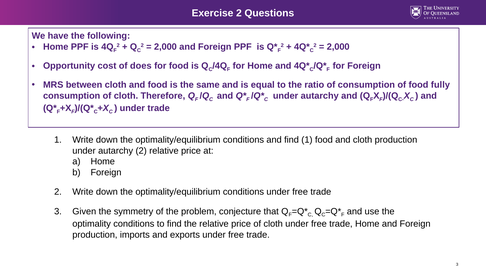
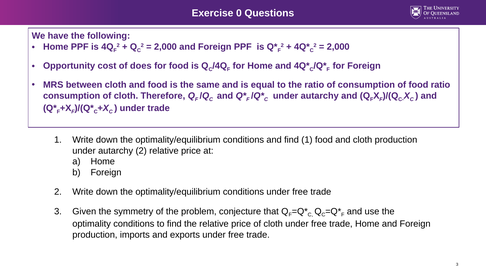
Exercise 2: 2 -> 0 (239, 13)
food fully: fully -> ratio (441, 85)
